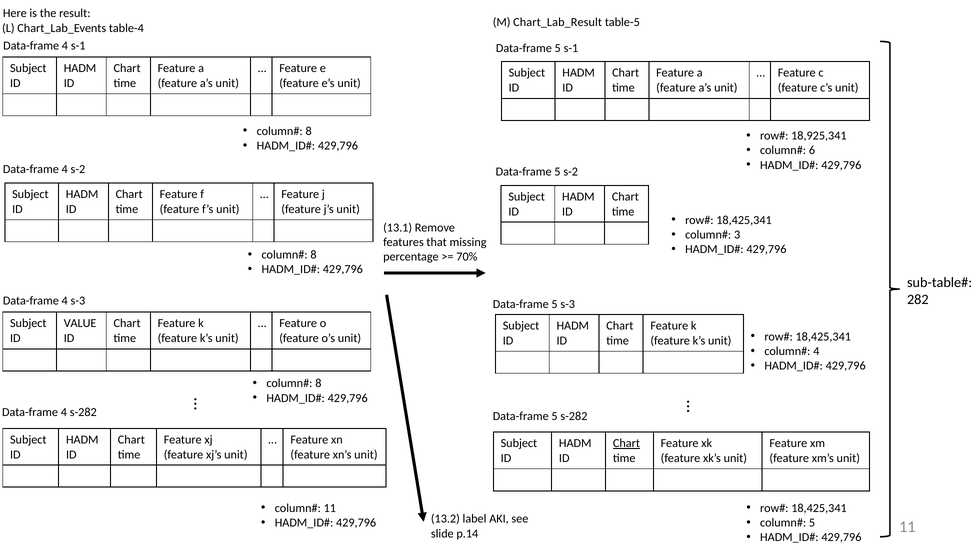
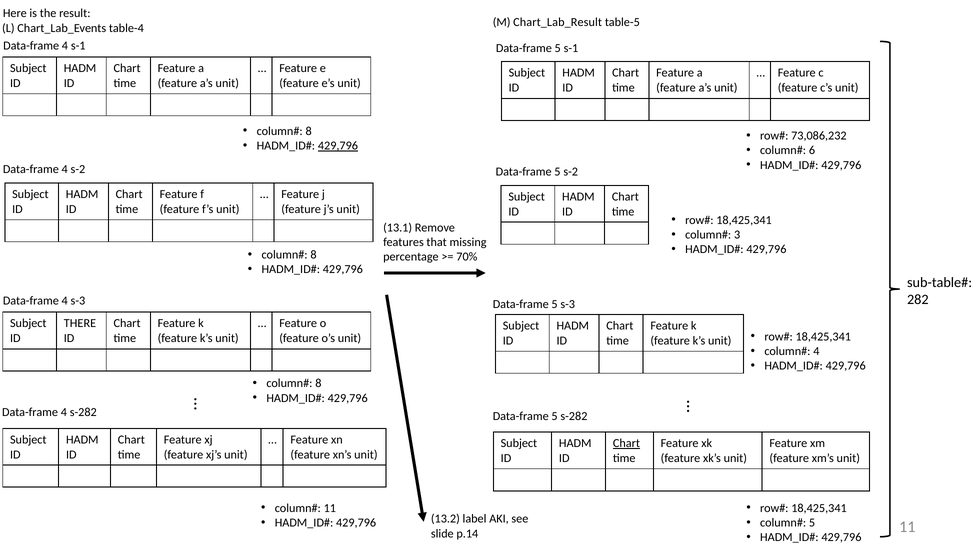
18,925,341: 18,925,341 -> 73,086,232 (819, 136)
429,796 underline: none -> present (338, 146)
VALUE: VALUE -> THERE (80, 323)
